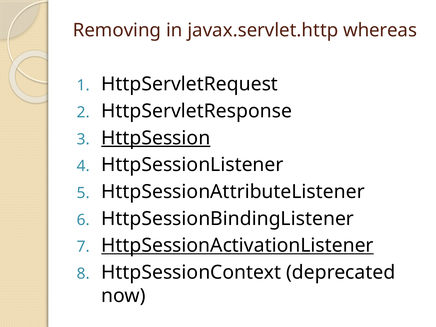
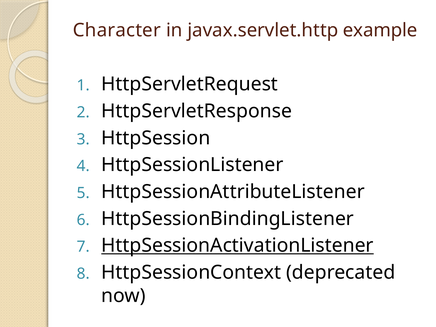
Removing: Removing -> Character (117, 30)
whereas: whereas -> example (380, 30)
HttpSession underline: present -> none (156, 138)
